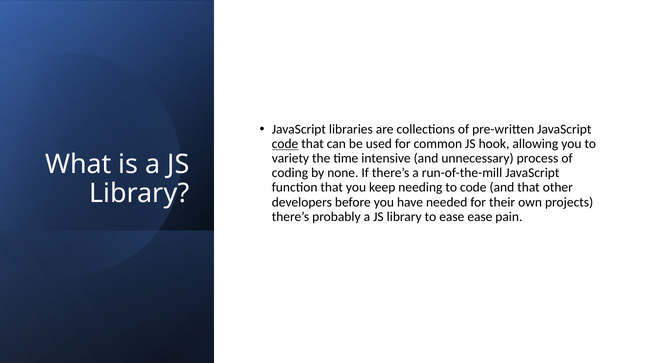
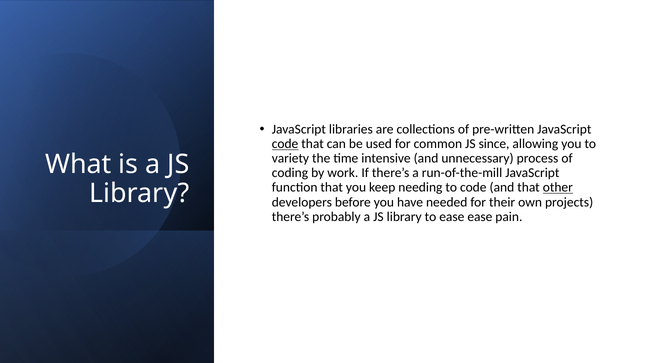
hook: hook -> since (494, 144)
none: none -> work (343, 173)
other underline: none -> present (558, 188)
